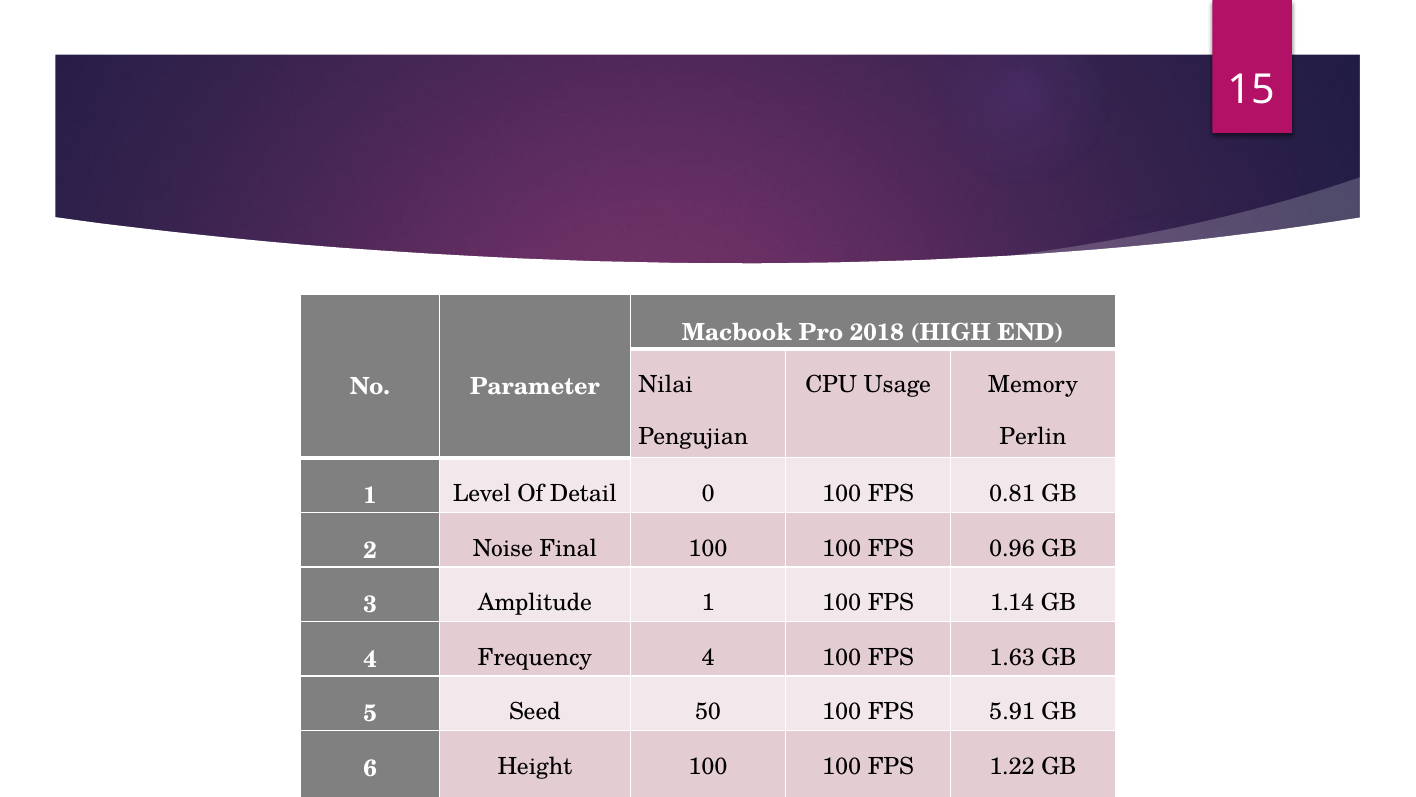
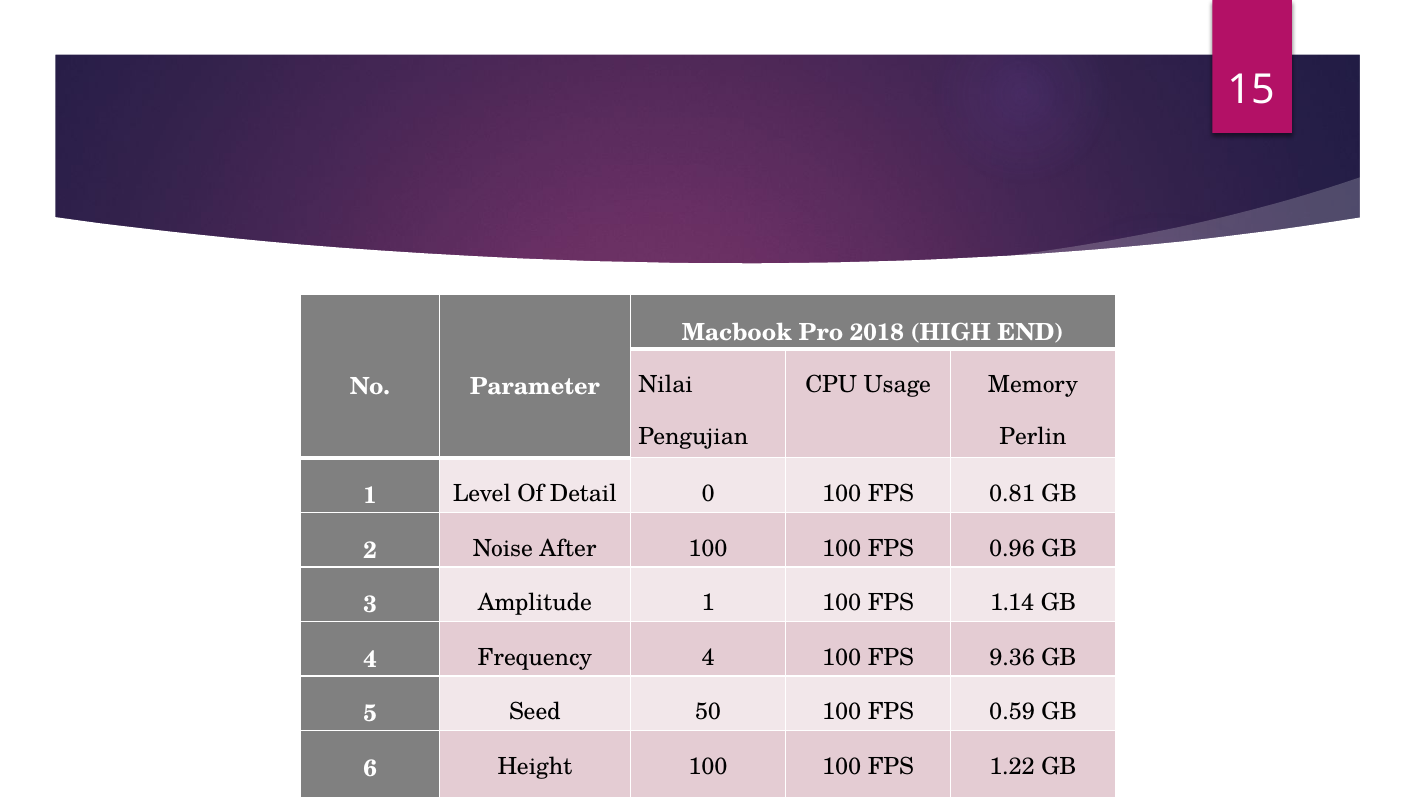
Final: Final -> After (568, 548)
1.63: 1.63 -> 9.36 (1012, 657)
5.91: 5.91 -> 0.59 (1012, 712)
